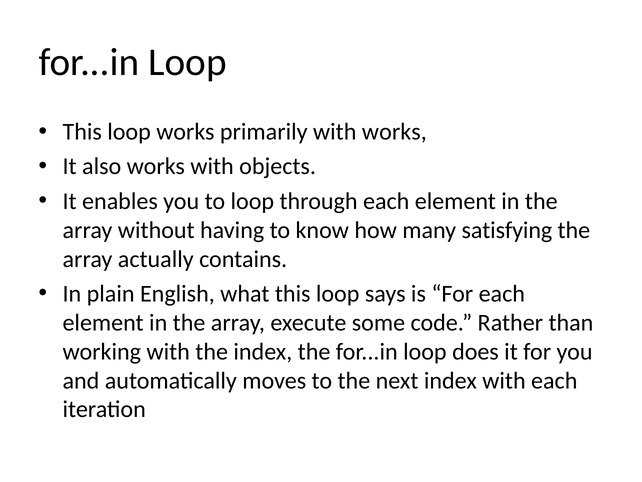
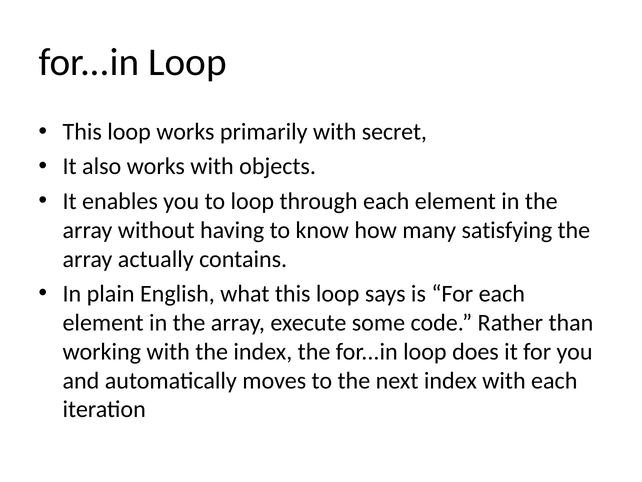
with works: works -> secret (394, 132)
